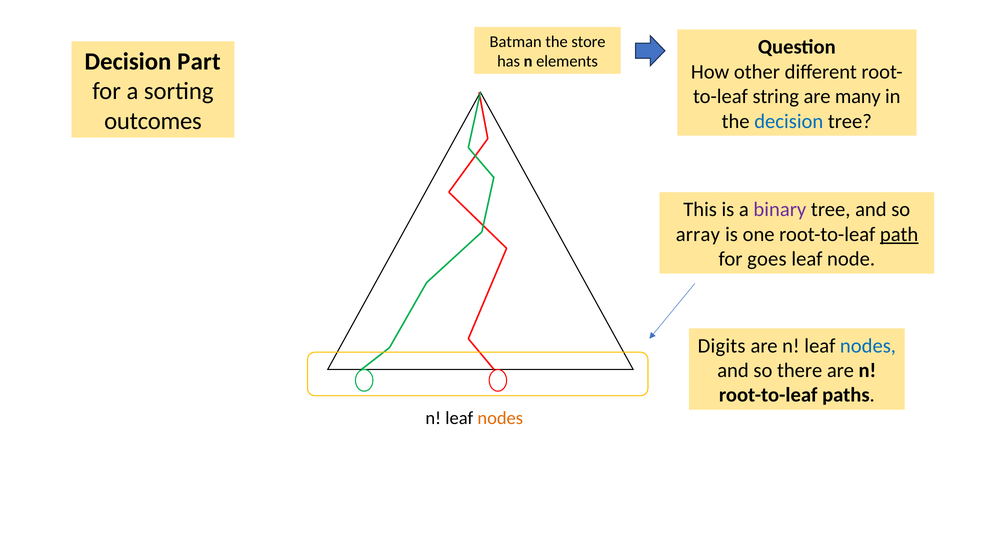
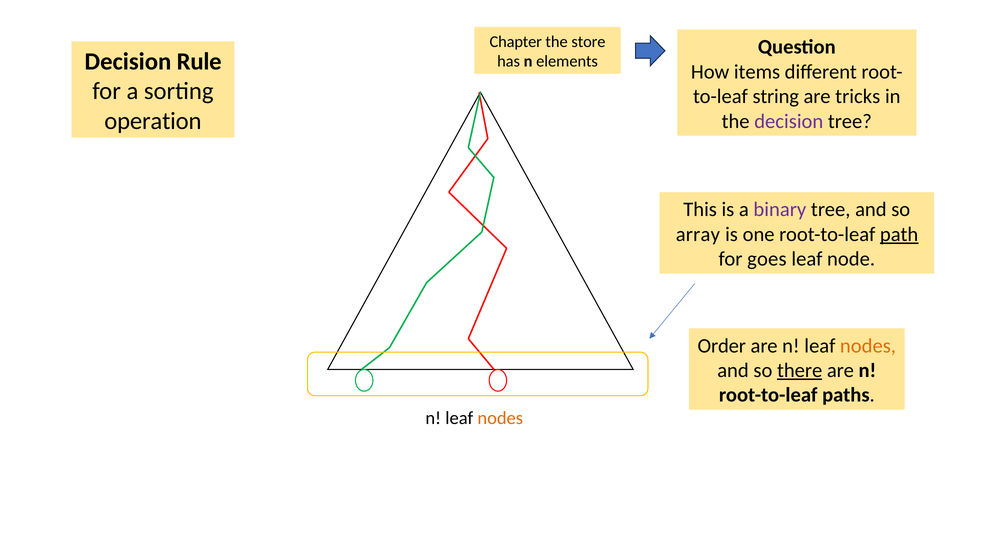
Batman: Batman -> Chapter (516, 42)
Part: Part -> Rule (199, 62)
other: other -> items (757, 72)
many: many -> tricks (858, 96)
outcomes: outcomes -> operation (153, 121)
decision colour: blue -> purple (789, 121)
Digits: Digits -> Order (722, 346)
nodes colour: blue -> orange (868, 346)
there underline: none -> present (800, 370)
